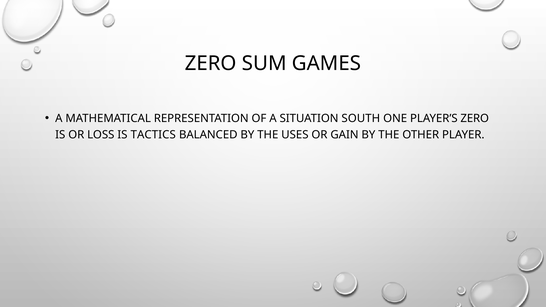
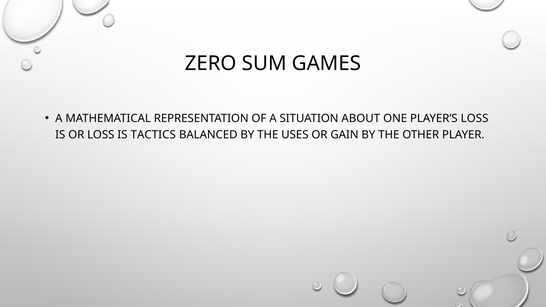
SOUTH: SOUTH -> ABOUT (361, 118)
PLAYER’S ZERO: ZERO -> LOSS (475, 118)
